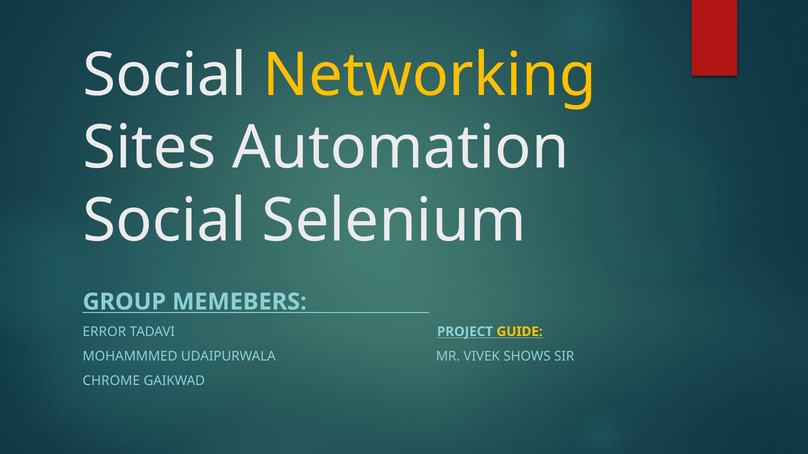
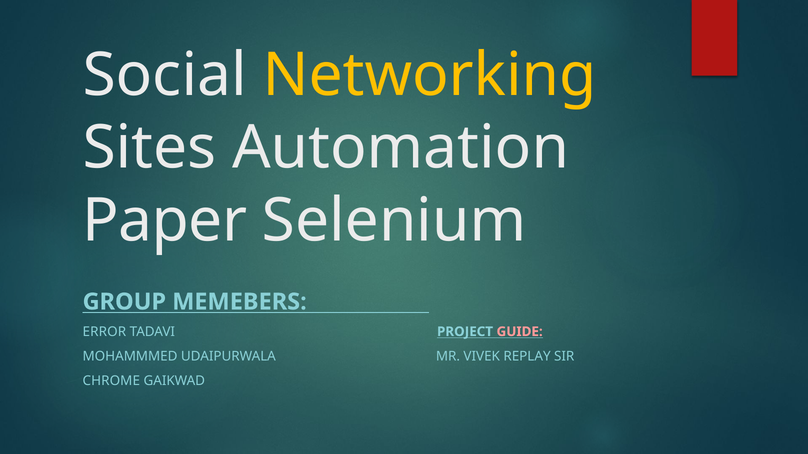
Social: Social -> Paper (165, 221)
GUIDE colour: yellow -> pink (520, 332)
SHOWS: SHOWS -> REPLAY (527, 357)
